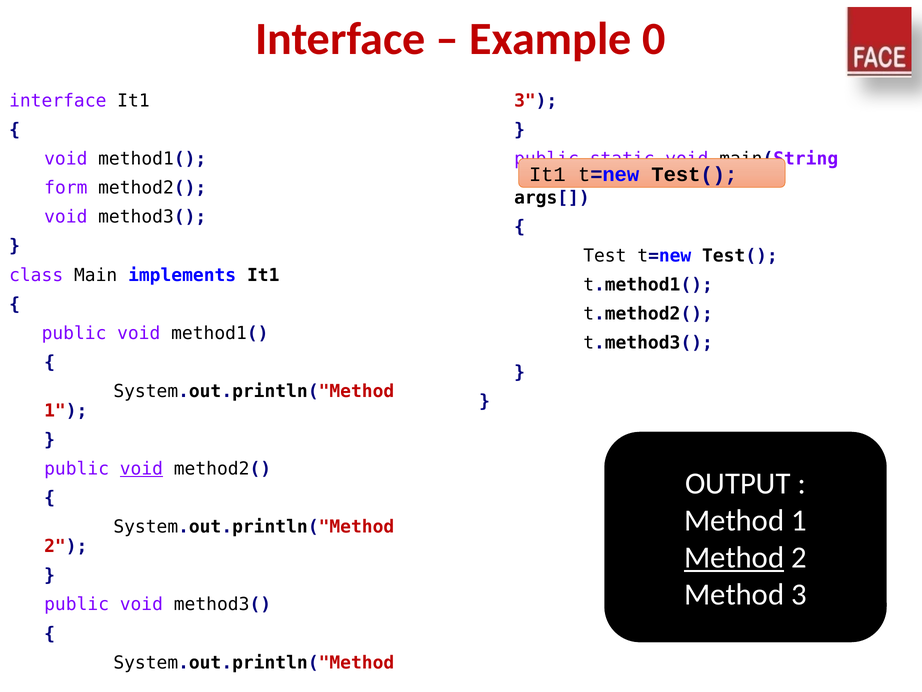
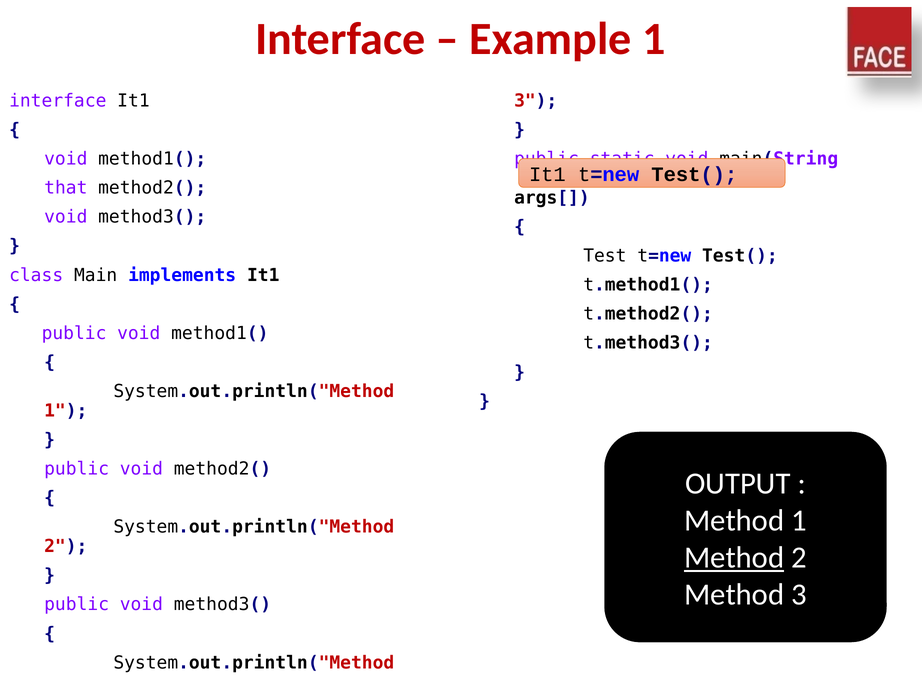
Example 0: 0 -> 1 (654, 39)
form: form -> that (66, 188)
void underline: present -> none (141, 469)
